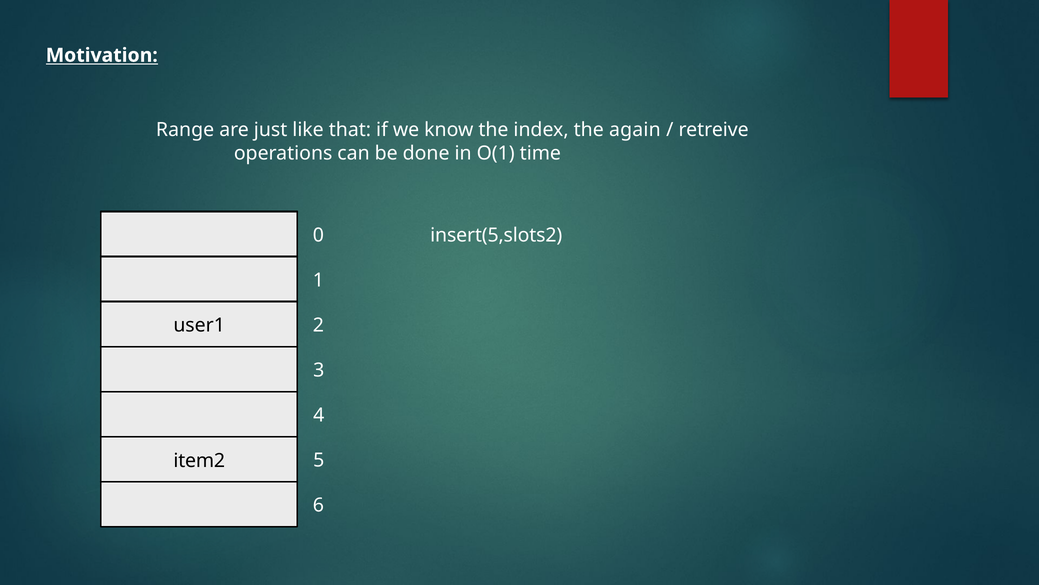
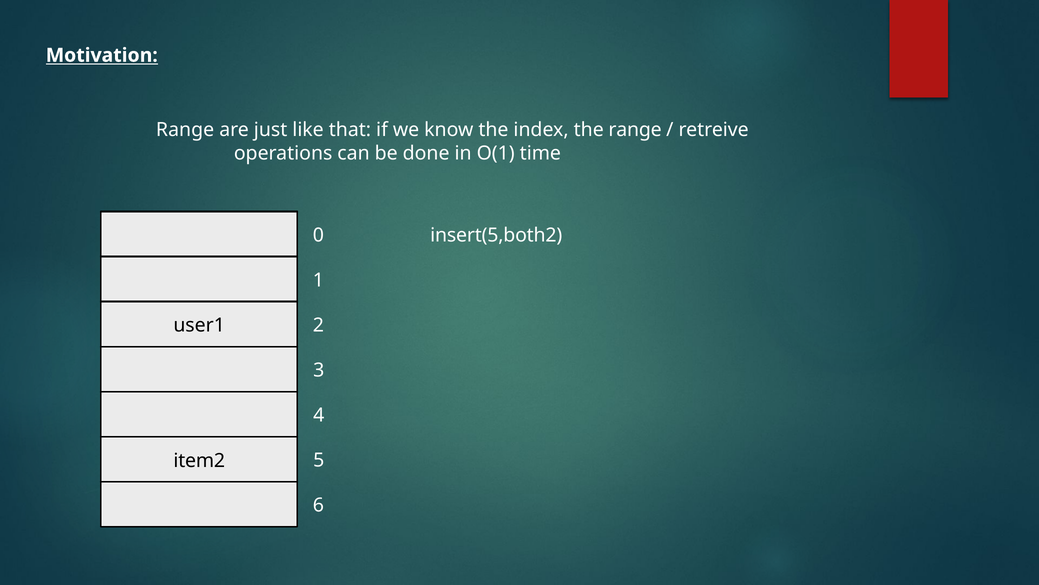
the again: again -> range (635, 130)
insert(5,slots2: insert(5,slots2 -> insert(5,both2 (496, 235)
